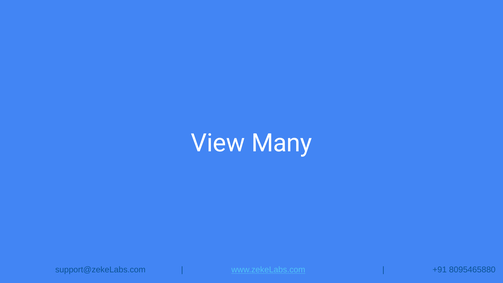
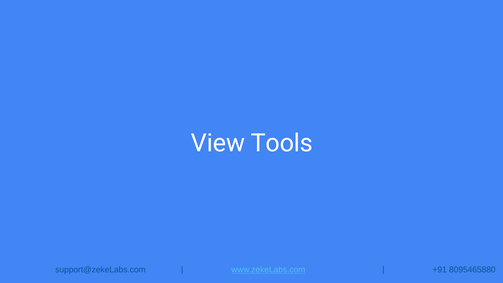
Many: Many -> Tools (282, 143)
